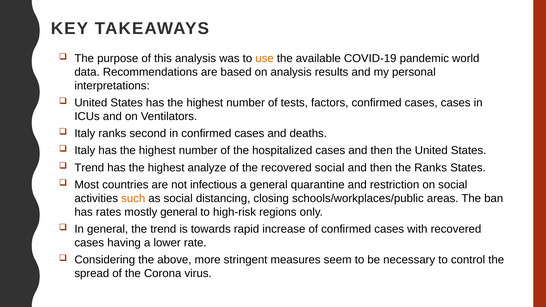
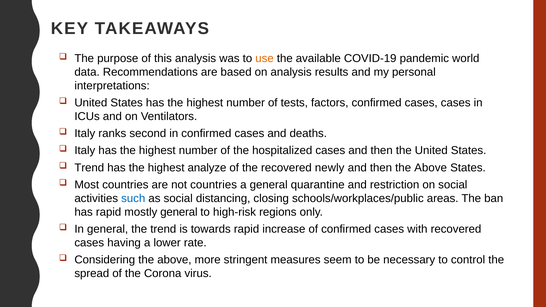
recovered social: social -> newly (330, 168)
then the Ranks: Ranks -> Above (431, 168)
not infectious: infectious -> countries (214, 185)
such colour: orange -> blue (133, 198)
has rates: rates -> rapid (109, 212)
